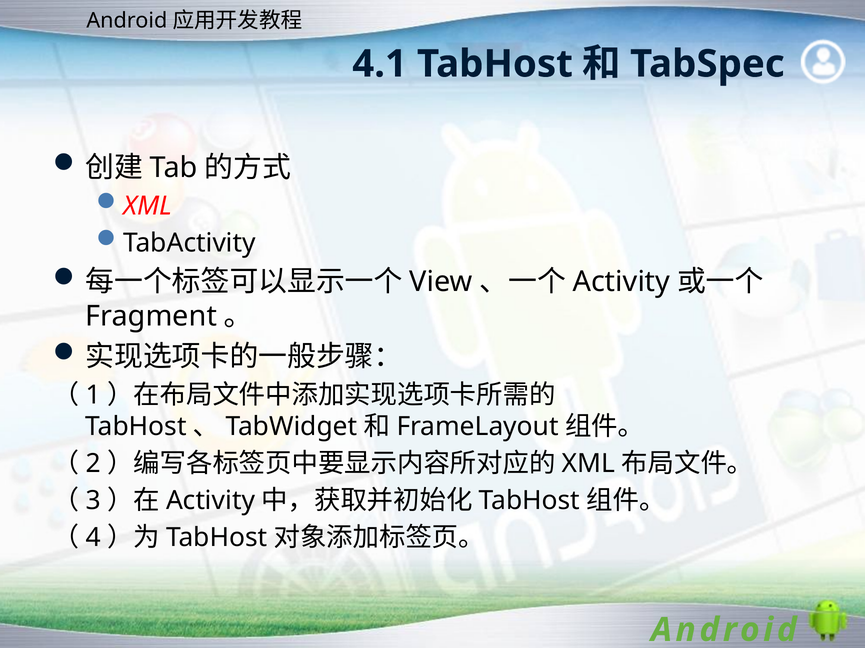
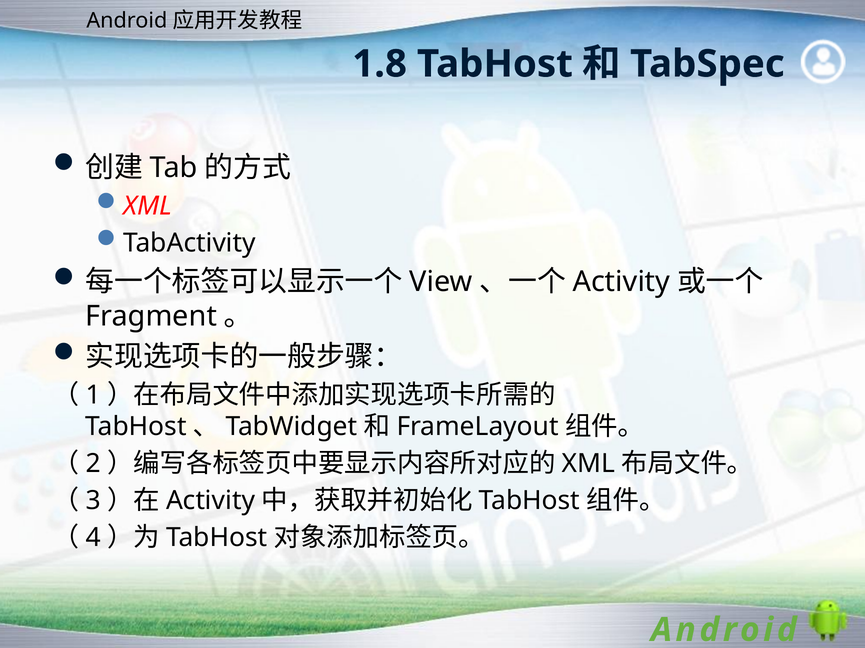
4.1: 4.1 -> 1.8 (380, 64)
